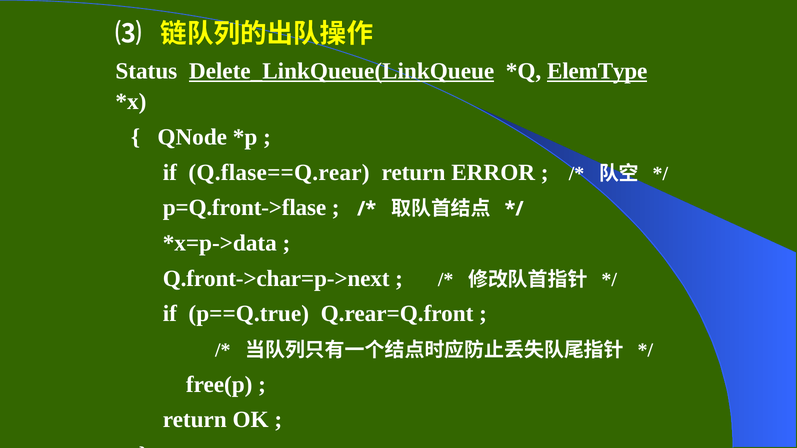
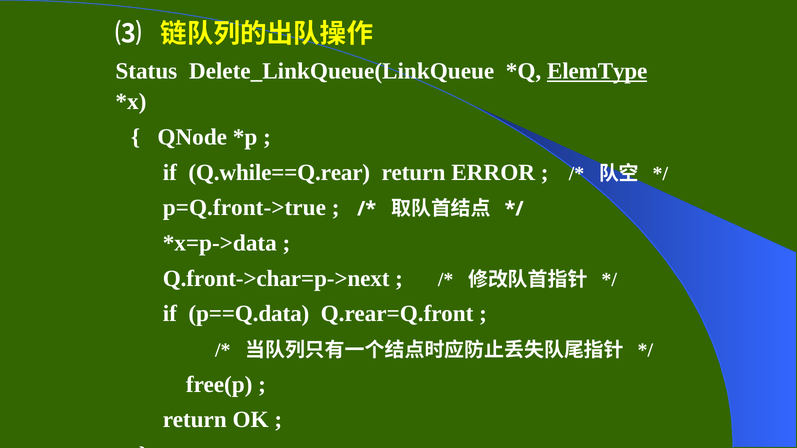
Delete_LinkQueue(LinkQueue underline: present -> none (342, 71)
Q.flase==Q.rear: Q.flase==Q.rear -> Q.while==Q.rear (279, 173)
p=Q.front->flase: p=Q.front->flase -> p=Q.front->true (244, 208)
p==Q.true: p==Q.true -> p==Q.data (249, 314)
